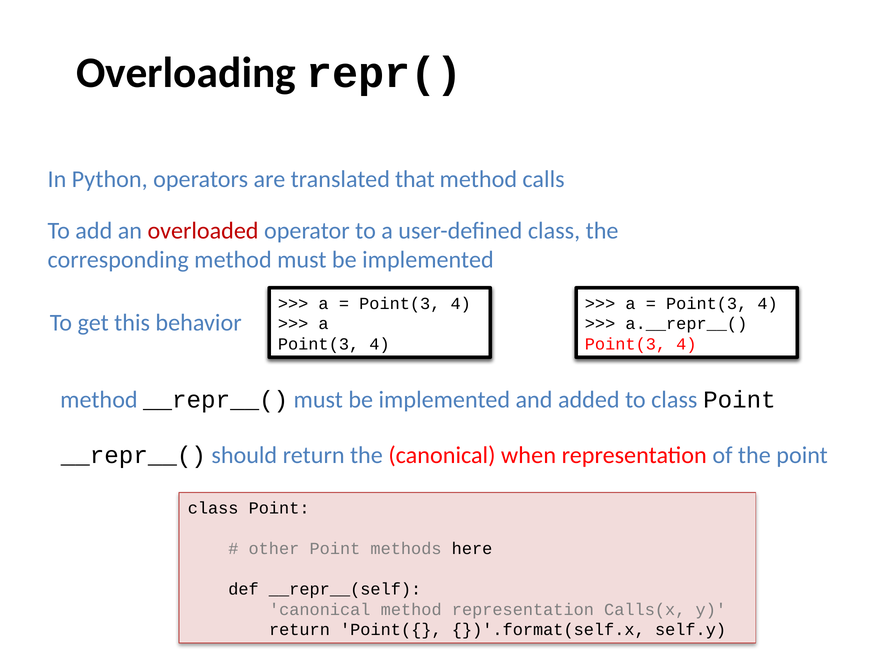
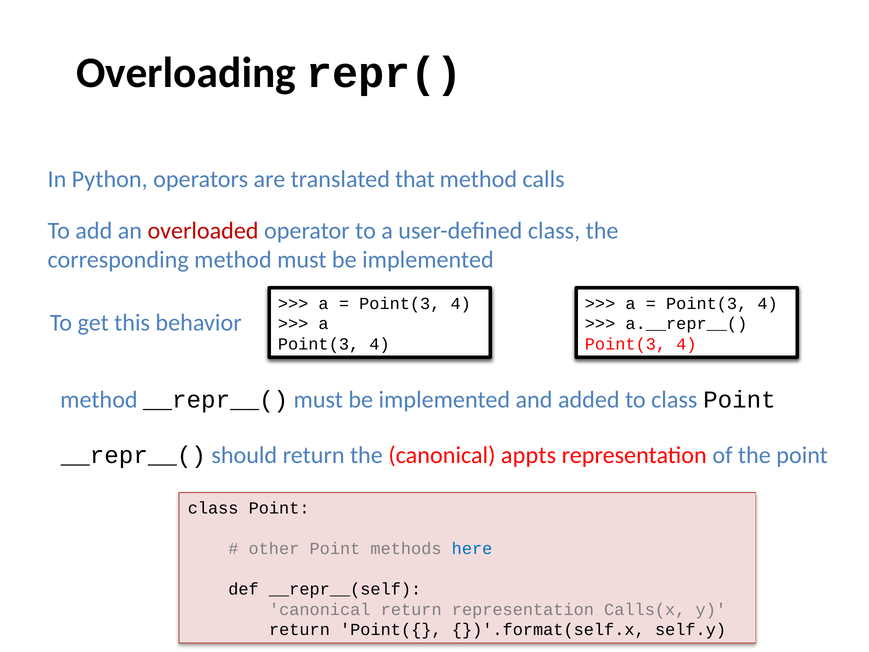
when: when -> appts (529, 455)
here colour: black -> blue (472, 548)
canonical method: method -> return (411, 609)
